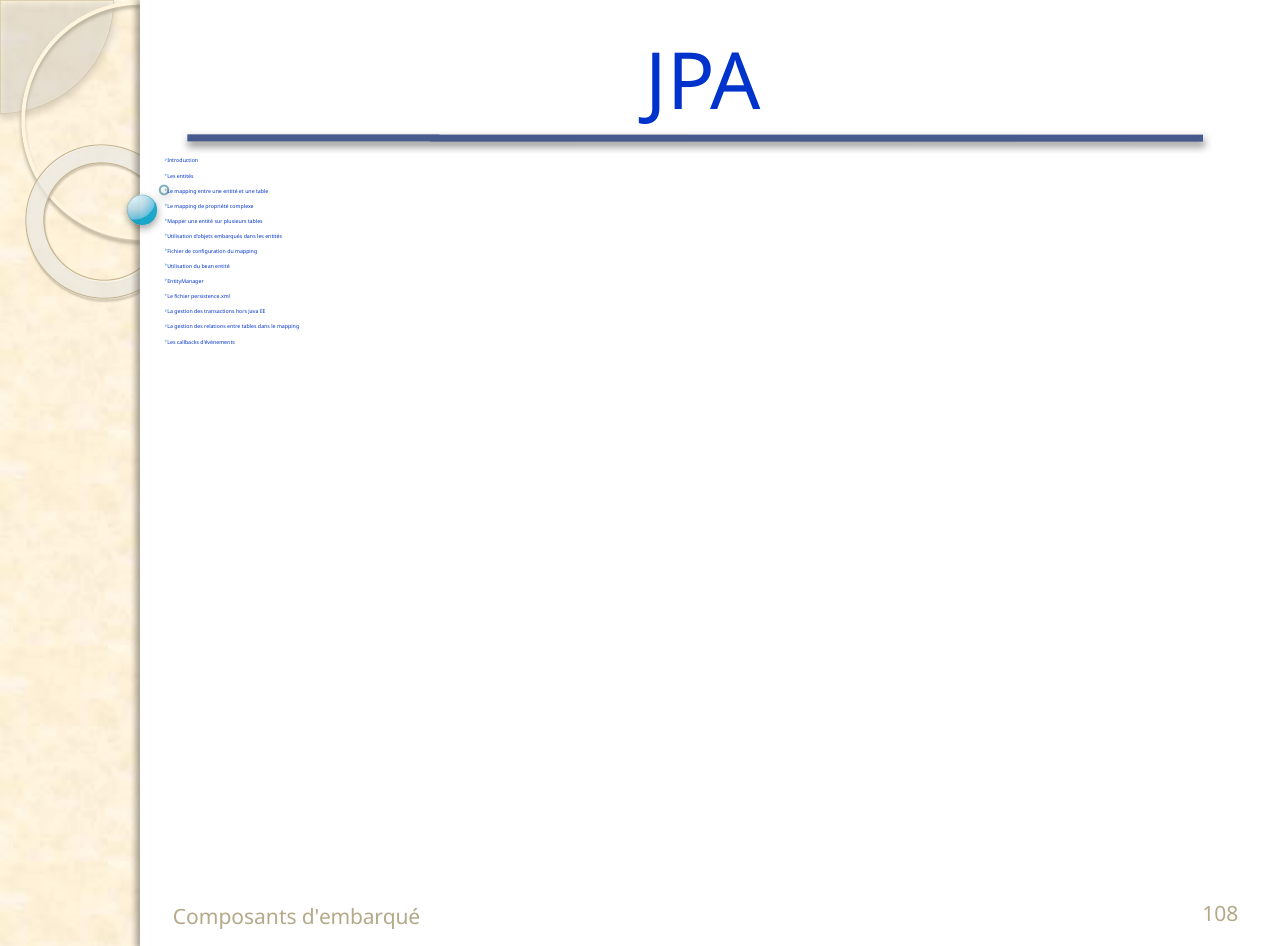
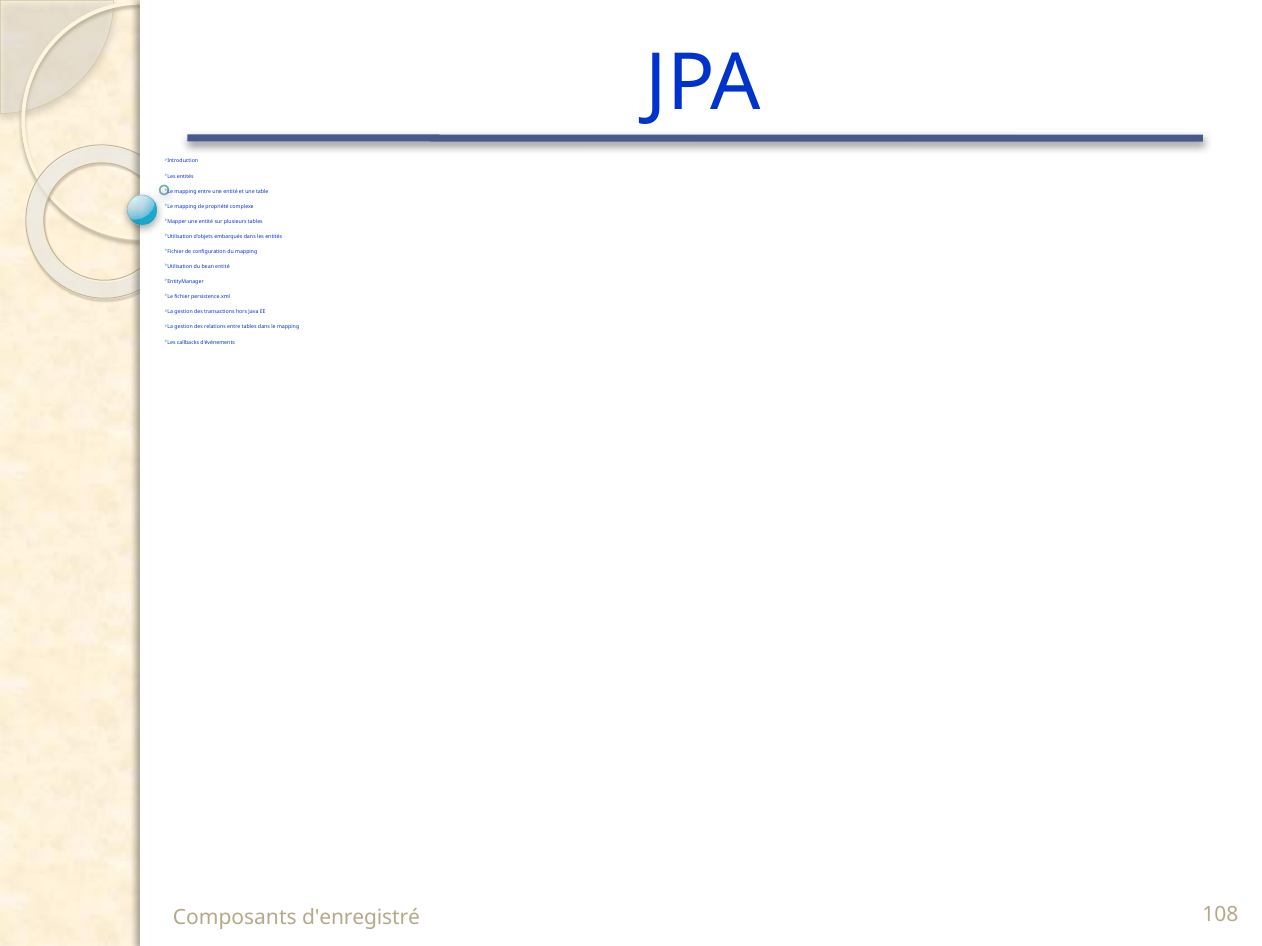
d'embarqué: d'embarqué -> d'enregistré (361, 919)
